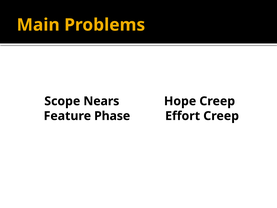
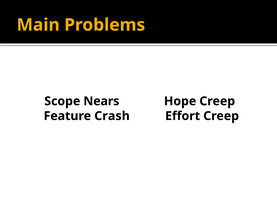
Phase: Phase -> Crash (112, 116)
